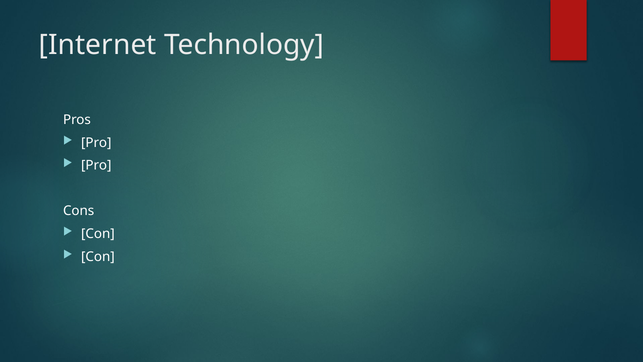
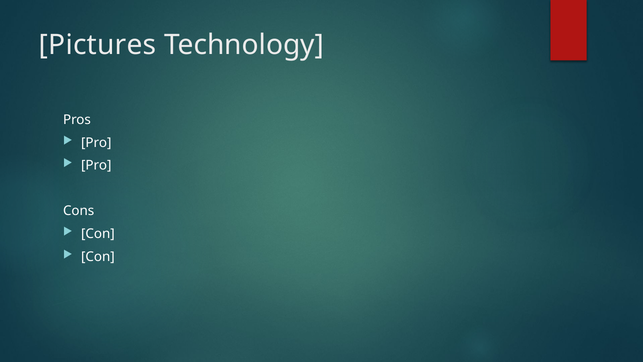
Internet: Internet -> Pictures (98, 45)
